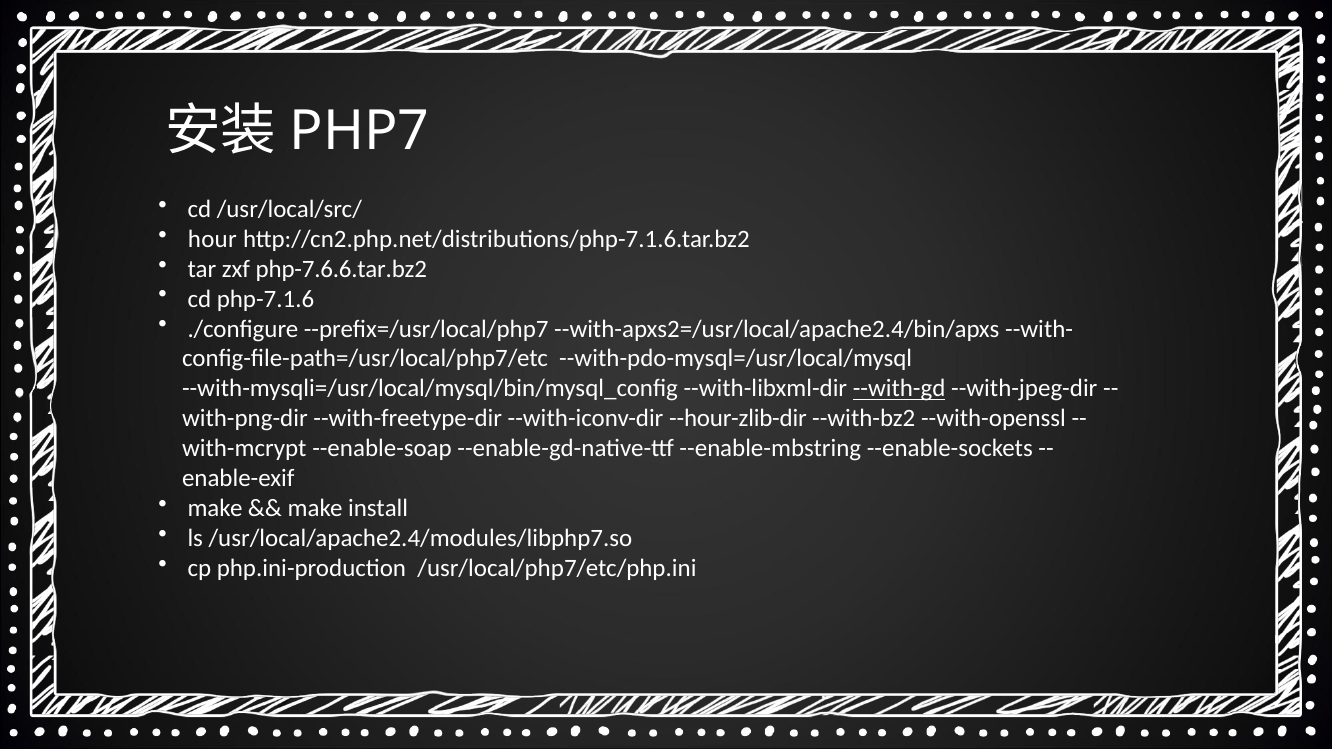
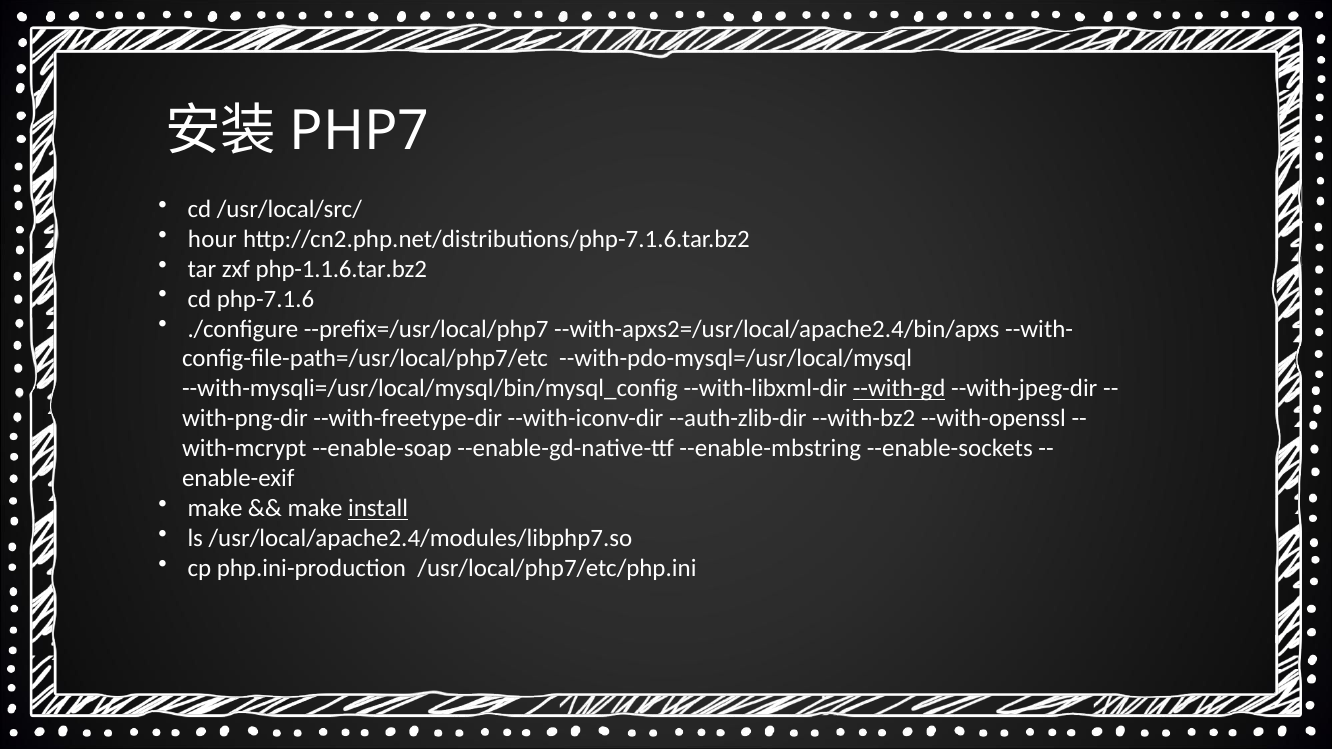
php-7.6.6.tar.bz2: php-7.6.6.tar.bz2 -> php-1.1.6.tar.bz2 (341, 269)
--hour-zlib-dir: --hour-zlib-dir -> --auth-zlib-dir (738, 419)
install underline: none -> present (378, 509)
